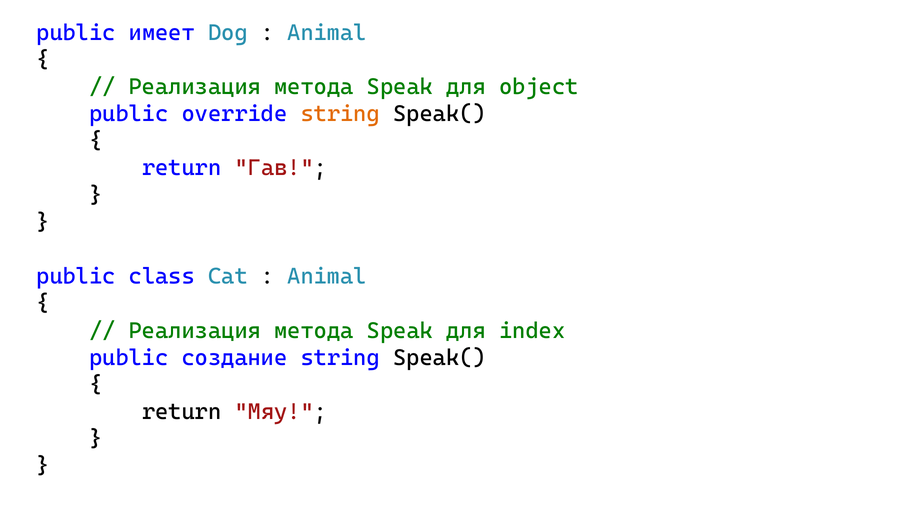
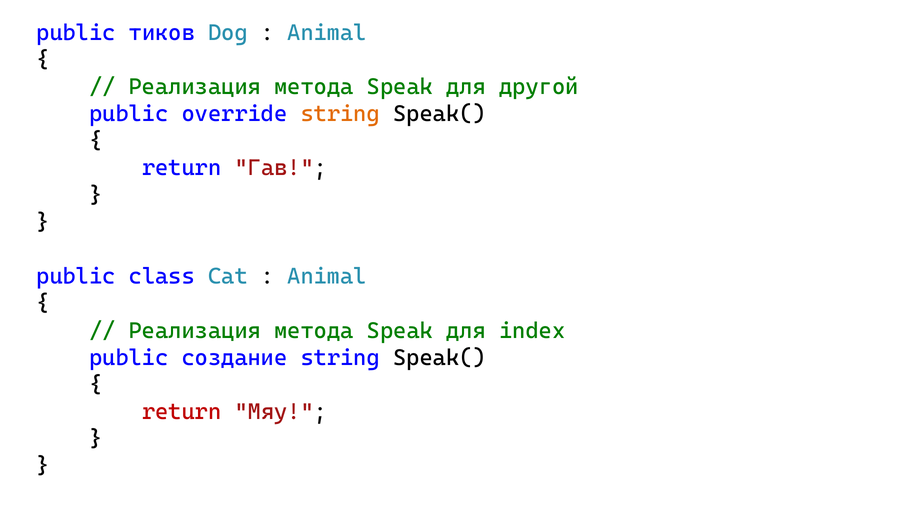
имеет: имеет -> тиков (162, 33)
object: object -> другой (539, 87)
return colour: black -> red (182, 412)
